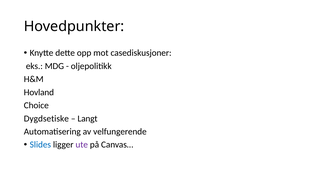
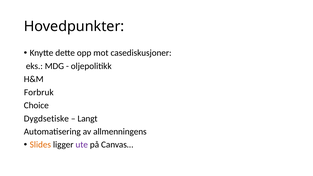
Hovland: Hovland -> Forbruk (39, 92)
velfungerende: velfungerende -> allmenningens (120, 132)
Slides colour: blue -> orange (40, 145)
